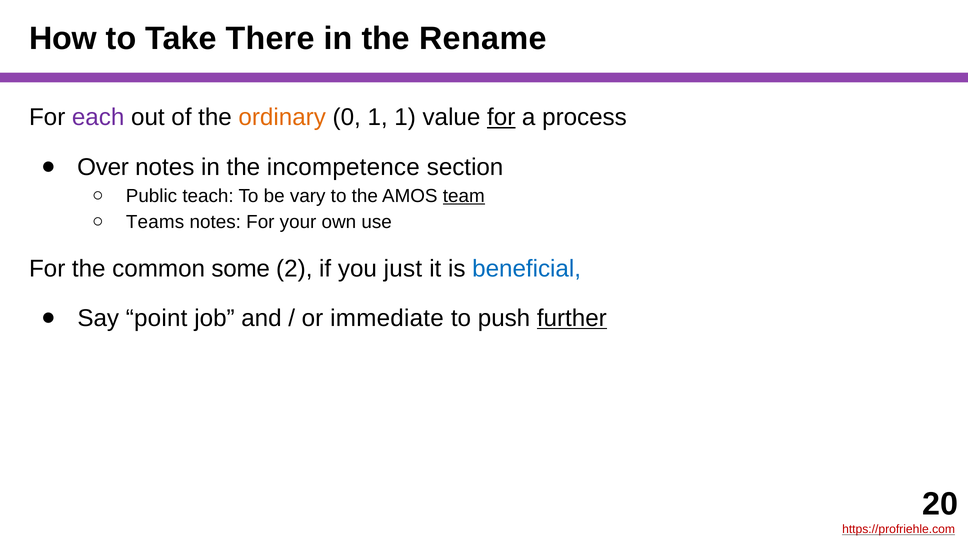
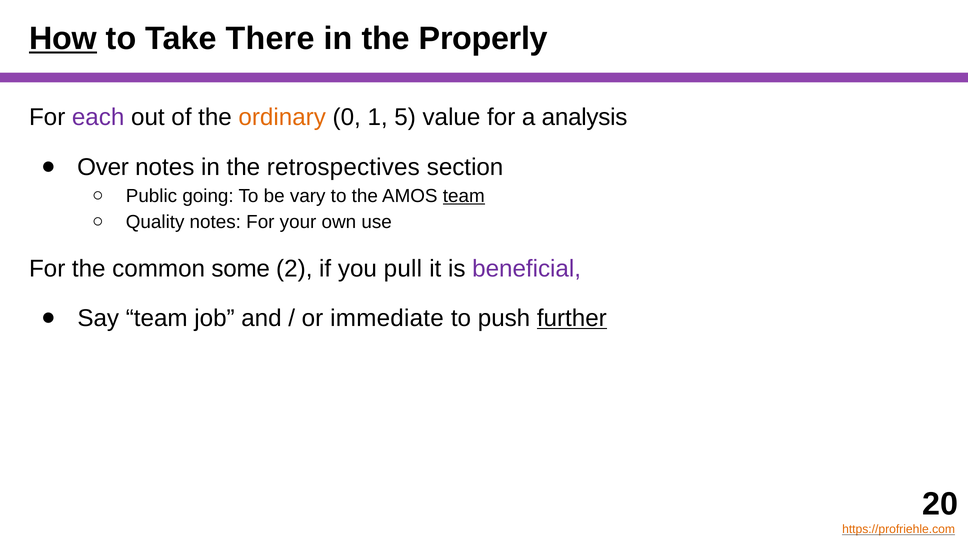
How underline: none -> present (63, 39)
Rename: Rename -> Properly (483, 39)
1 1: 1 -> 5 (405, 117)
for underline: present -> none (501, 117)
process: process -> analysis (585, 117)
incompetence: incompetence -> retrospectives (343, 167)
teach: teach -> going (208, 196)
Teams: Teams -> Quality (155, 222)
just: just -> pull (403, 268)
beneficial colour: blue -> purple (527, 268)
Say point: point -> team (157, 318)
https://profriehle.com colour: red -> orange (899, 529)
